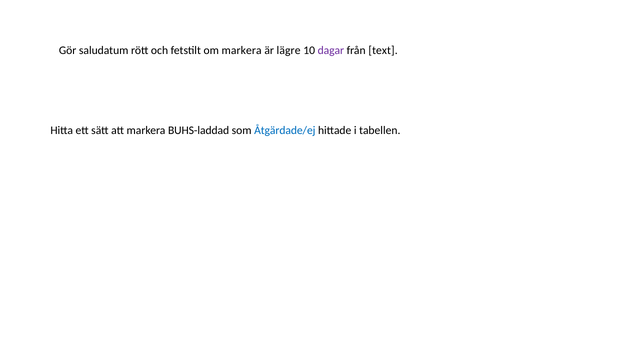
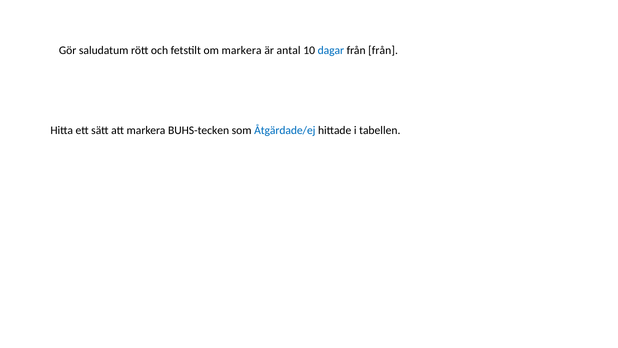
lägre: lägre -> antal (289, 50)
dagar colour: purple -> blue (331, 50)
från text: text -> från (383, 50)
BUHS-laddad: BUHS-laddad -> BUHS-tecken (199, 130)
